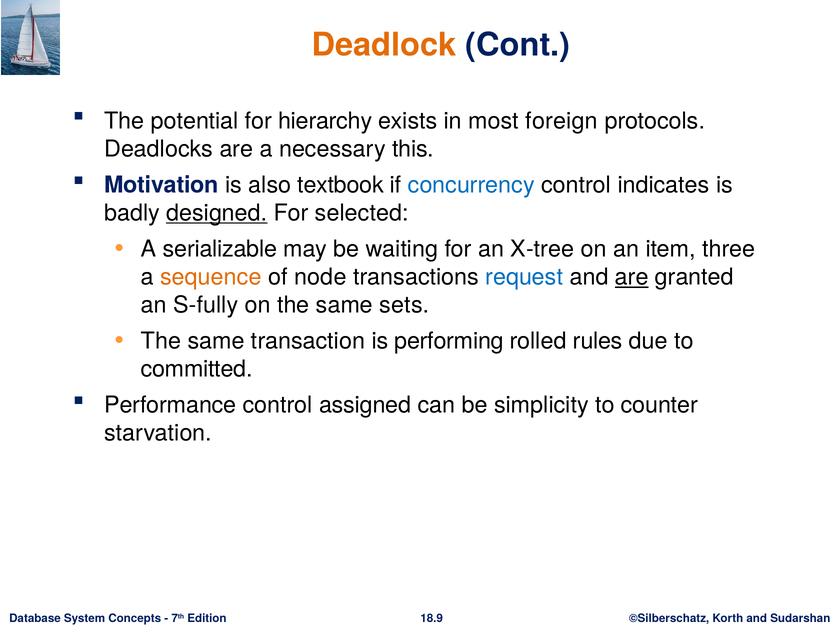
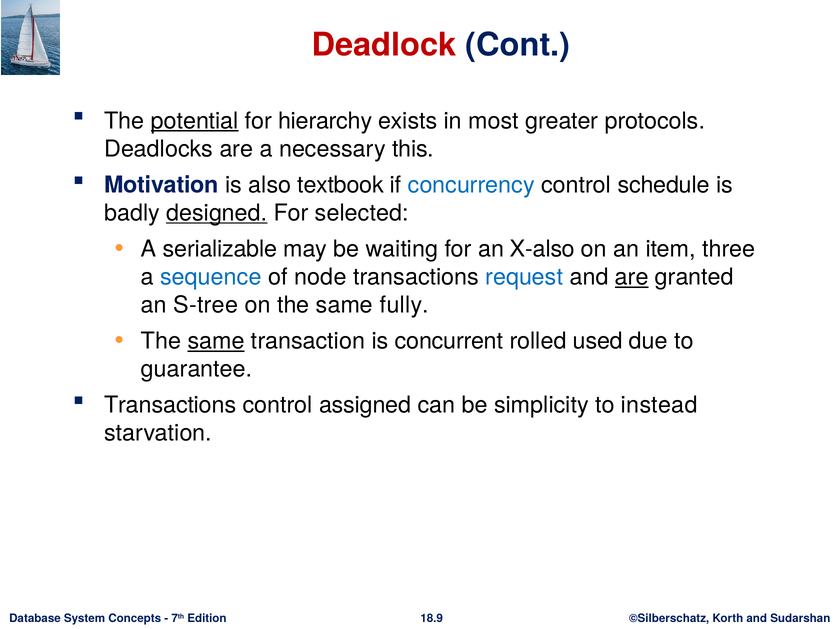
Deadlock colour: orange -> red (384, 45)
potential underline: none -> present (195, 121)
foreign: foreign -> greater (562, 121)
indicates: indicates -> schedule (664, 185)
X-tree: X-tree -> X-also (542, 249)
sequence colour: orange -> blue (211, 277)
S-fully: S-fully -> S-tree (206, 305)
sets: sets -> fully (404, 305)
same underline: none -> present (216, 341)
performing: performing -> concurrent (449, 341)
rules: rules -> used (598, 341)
committed: committed -> guarantee (197, 369)
Performance: Performance -> Transactions (170, 405)
counter: counter -> instead (659, 405)
